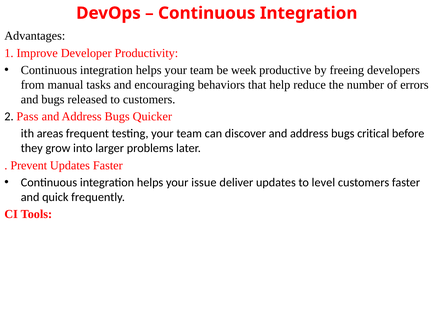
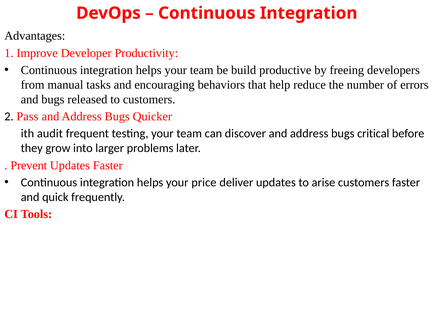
week: week -> build (244, 70)
areas: areas -> audit (50, 133)
issue: issue -> price (204, 182)
level: level -> arise (323, 182)
